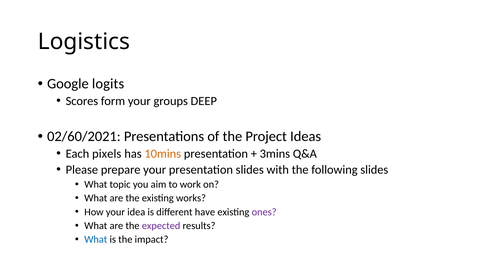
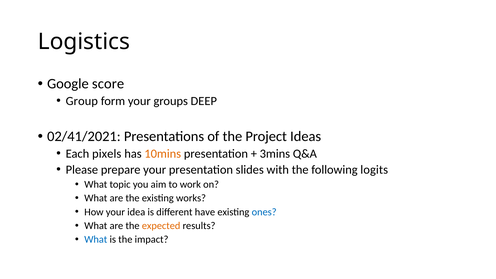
logits: logits -> score (108, 84)
Scores: Scores -> Group (82, 101)
02/60/2021: 02/60/2021 -> 02/41/2021 (84, 137)
following slides: slides -> logits (374, 170)
ones colour: purple -> blue (264, 212)
expected colour: purple -> orange (161, 226)
